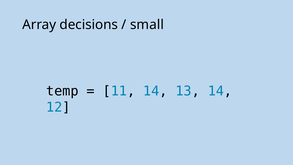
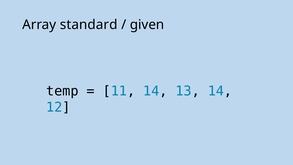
decisions: decisions -> standard (89, 25)
small: small -> given (147, 25)
